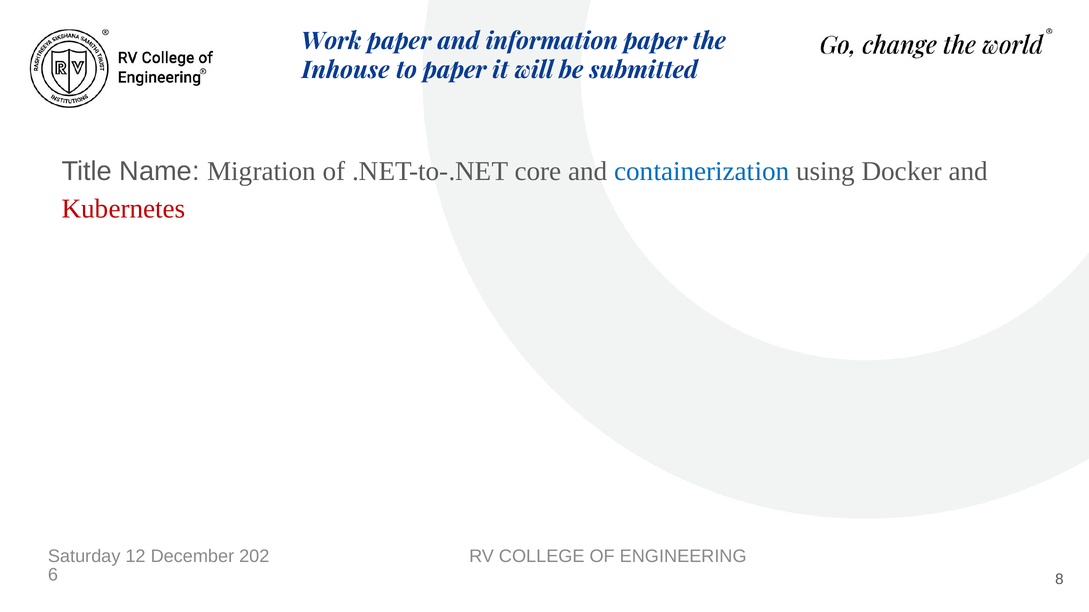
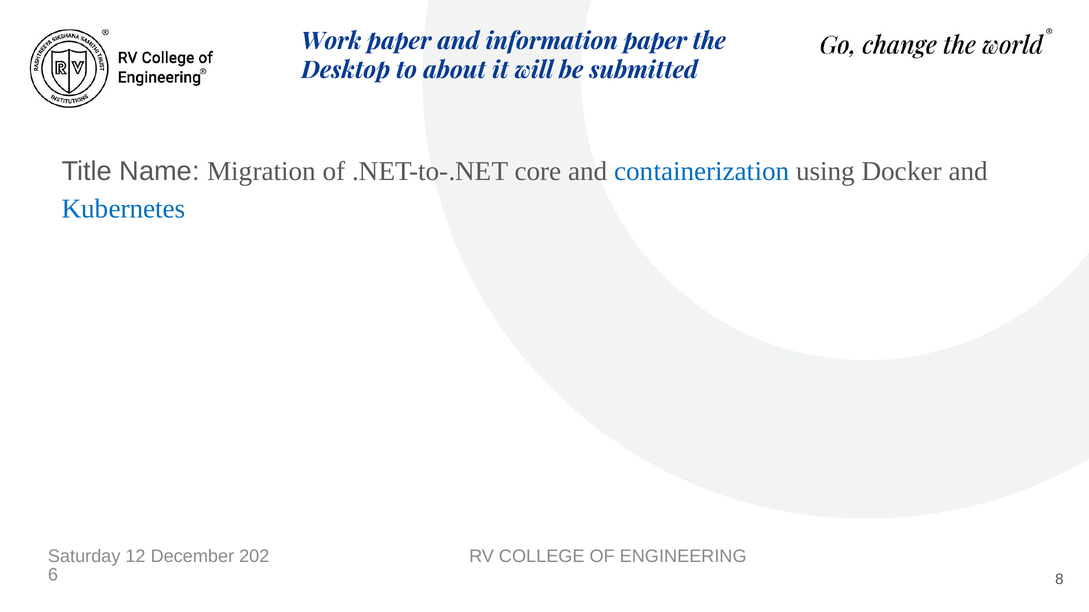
Inhouse: Inhouse -> Desktop (346, 70)
to paper: paper -> about (455, 70)
Kubernetes colour: red -> blue (124, 209)
